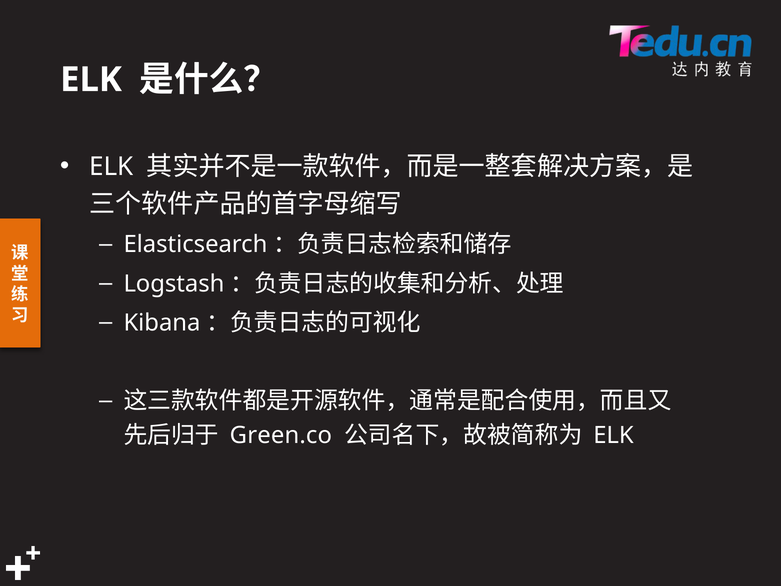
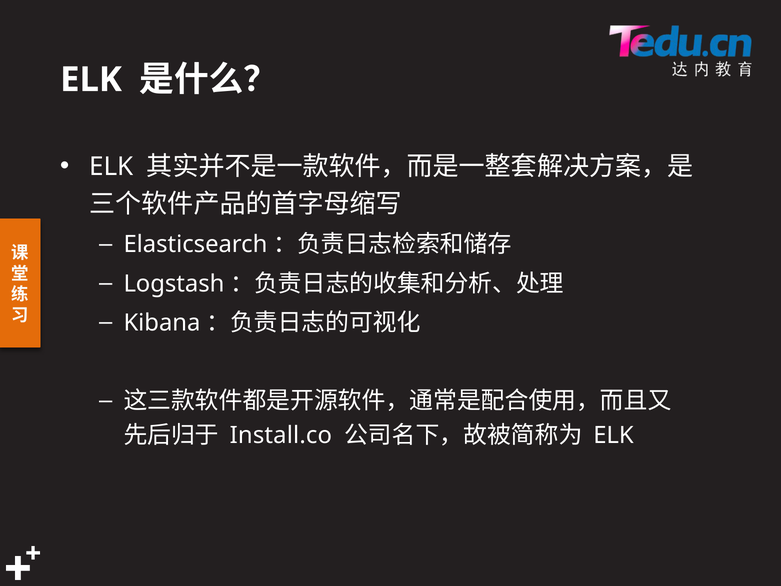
Green.co: Green.co -> Install.co (281, 435)
